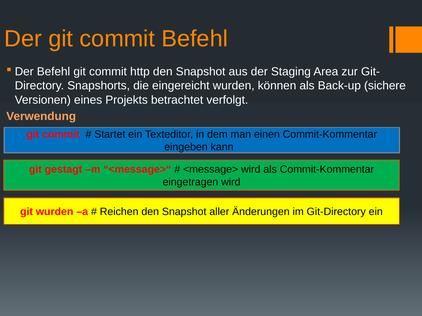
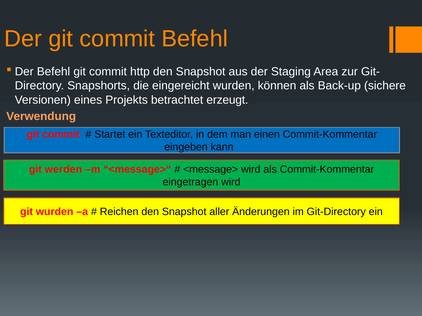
verfolgt: verfolgt -> erzeugt (227, 100)
gestagt: gestagt -> werden (63, 170)
